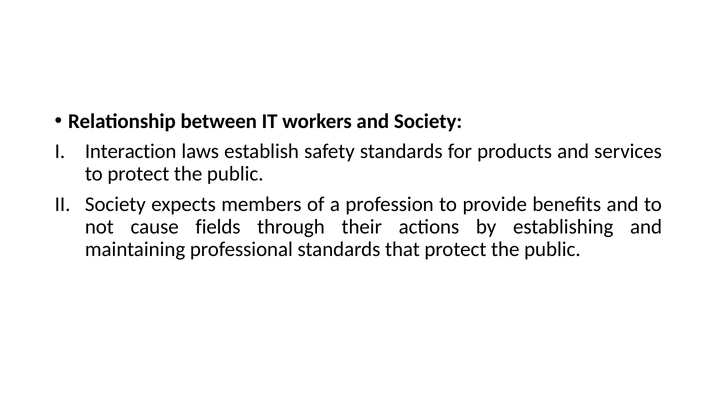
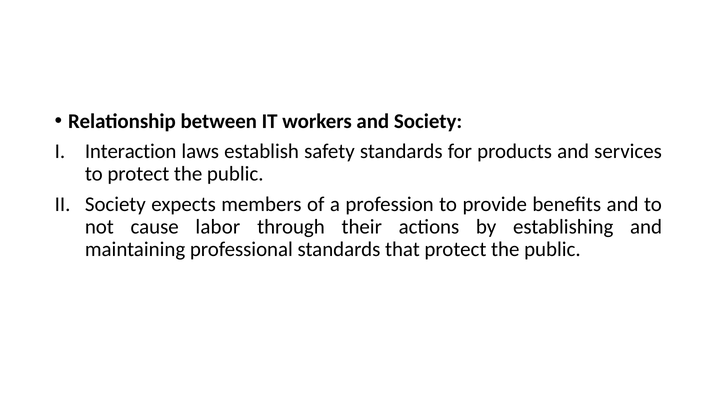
fields: fields -> labor (218, 226)
